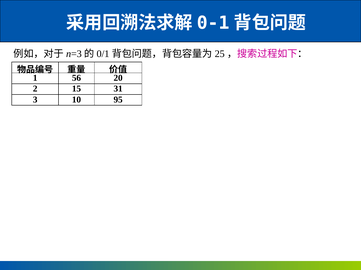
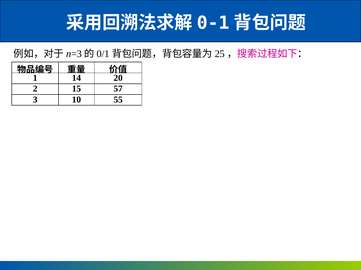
56: 56 -> 14 (76, 78)
31: 31 -> 57 (118, 89)
95: 95 -> 55 (118, 100)
